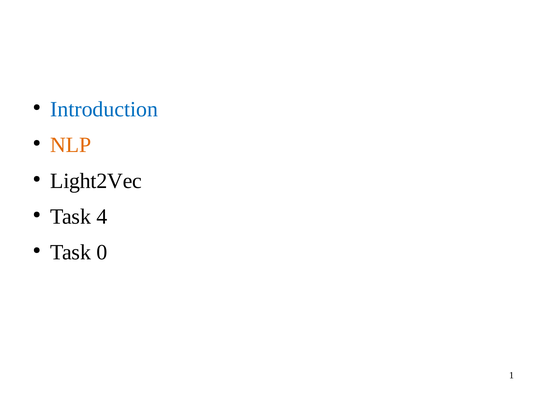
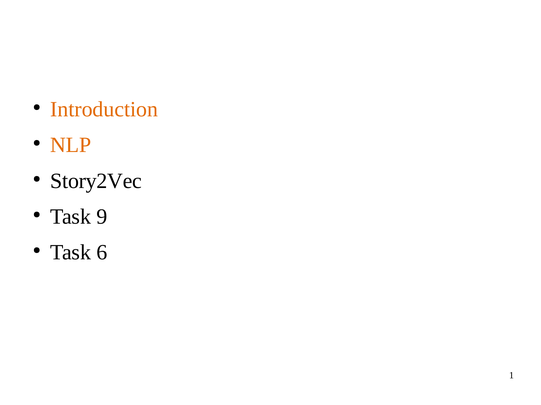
Introduction colour: blue -> orange (104, 110)
Light2Vec: Light2Vec -> Story2Vec (96, 181)
4: 4 -> 9 (102, 217)
0: 0 -> 6 (102, 253)
